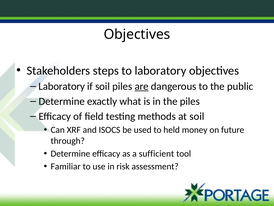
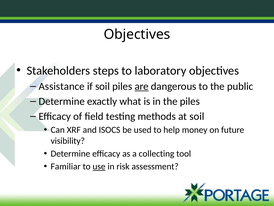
Laboratory: Laboratory -> Assistance (62, 86)
held: held -> help (172, 130)
through: through -> visibility (68, 141)
sufficient: sufficient -> collecting (157, 153)
use underline: none -> present (99, 166)
